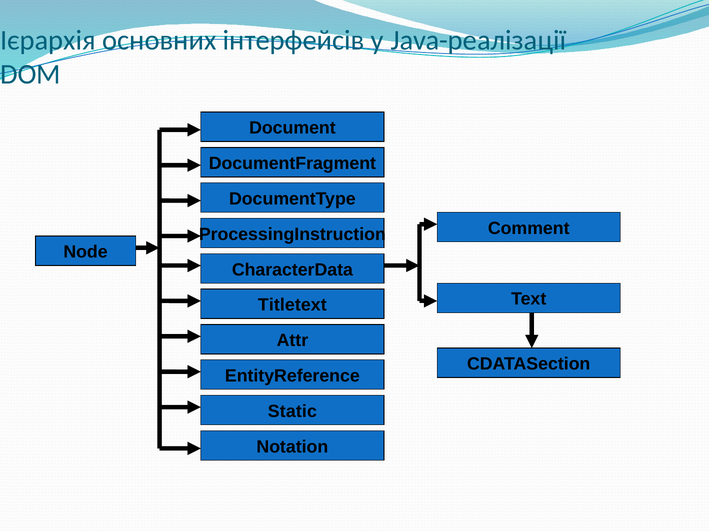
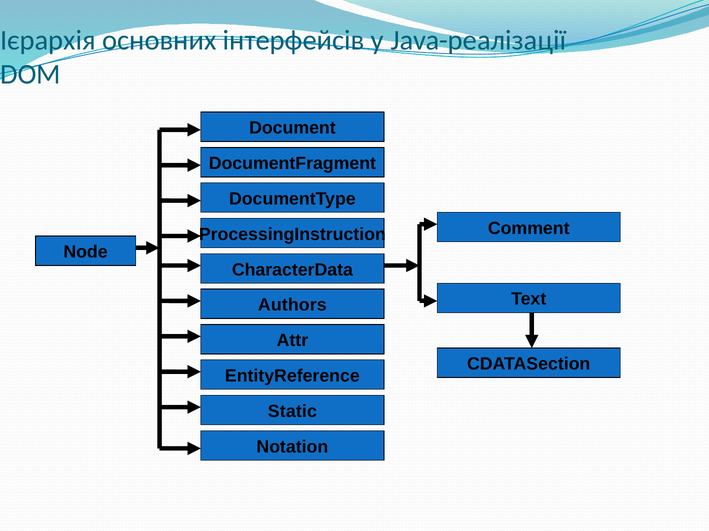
Titletext: Titletext -> Authors (292, 305)
